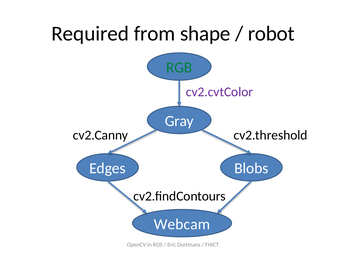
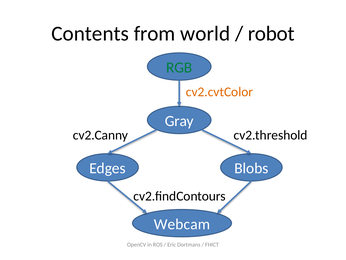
Required: Required -> Contents (90, 33)
shape: shape -> world (205, 33)
cv2.cvtColor colour: purple -> orange (220, 92)
